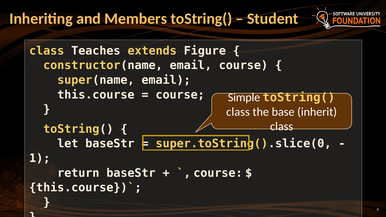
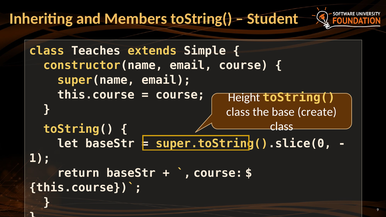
Figure: Figure -> Simple (205, 51)
Simple: Simple -> Height (244, 98)
inherit: inherit -> create (317, 112)
